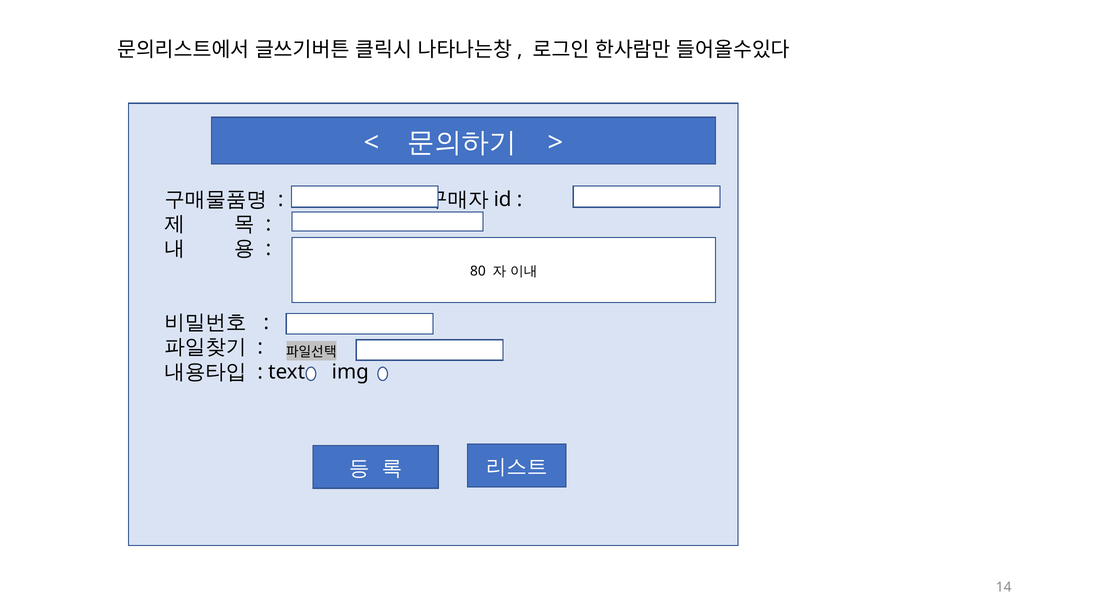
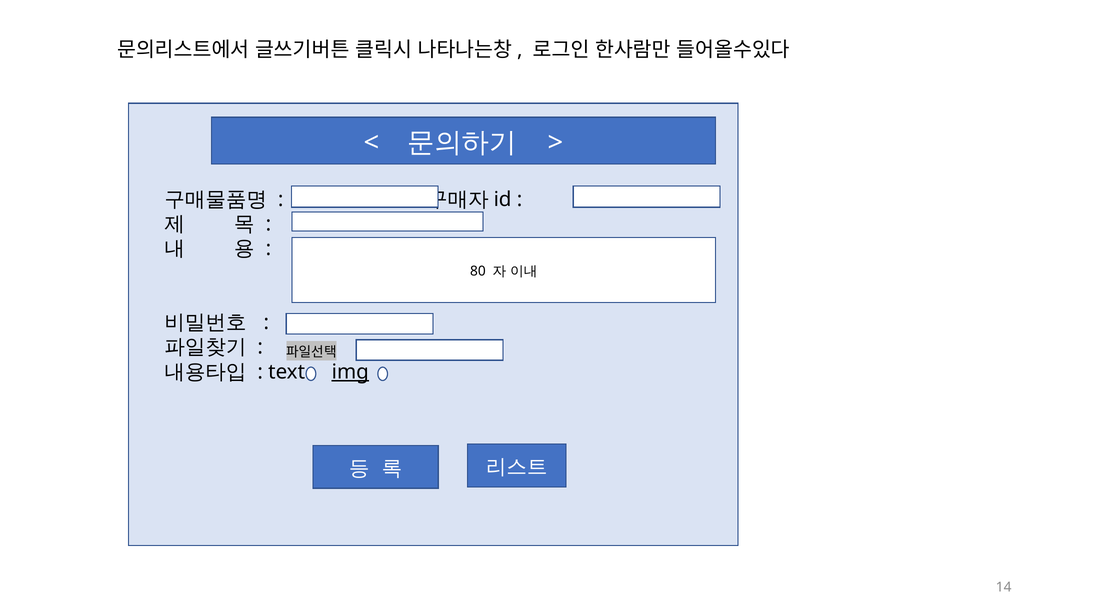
img underline: none -> present (350, 372)
